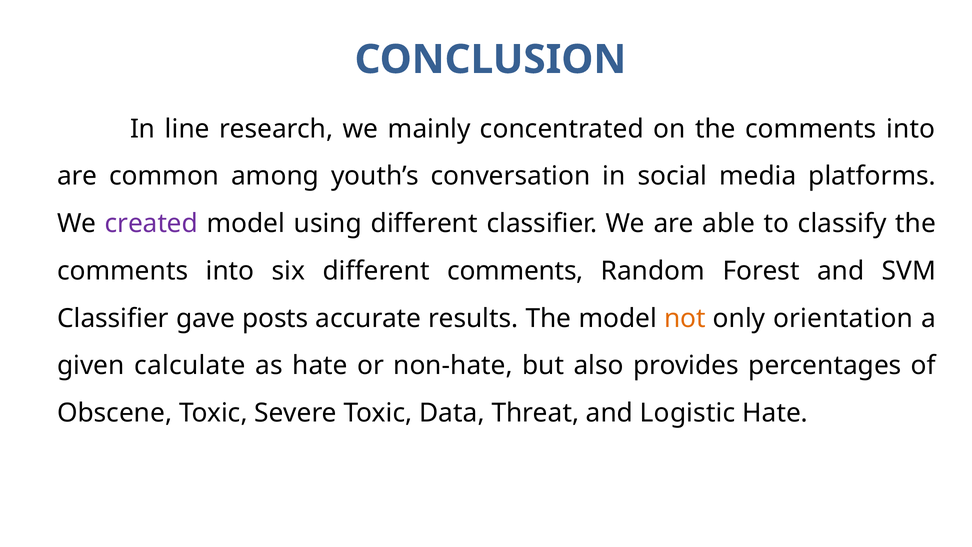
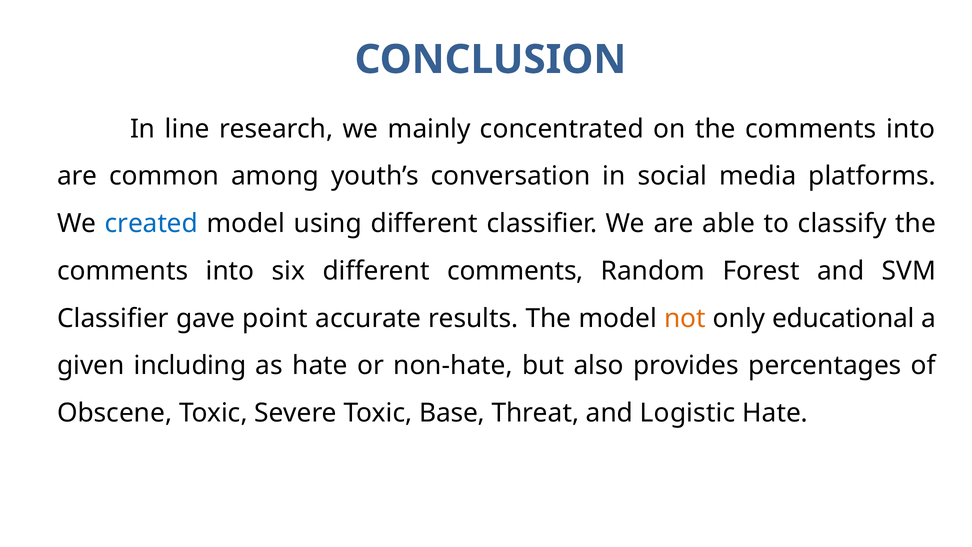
created colour: purple -> blue (151, 224)
posts: posts -> point (275, 318)
orientation: orientation -> educational (843, 318)
calculate: calculate -> including (190, 366)
Data: Data -> Base (452, 413)
